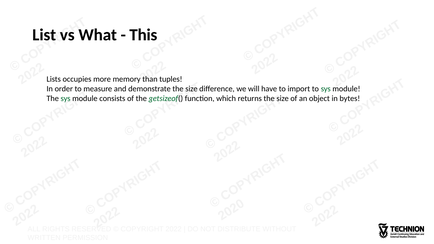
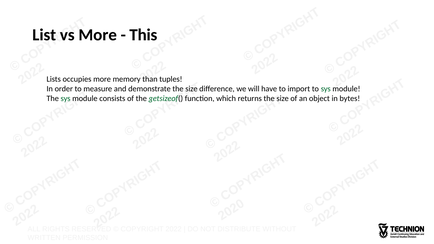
What: What -> More (98, 35)
